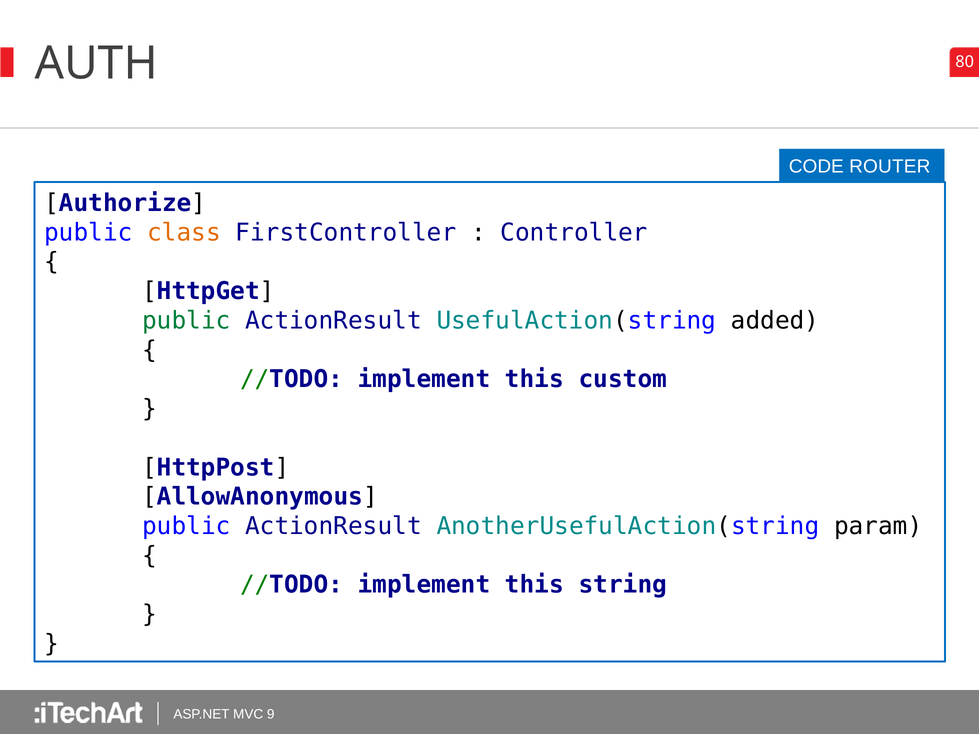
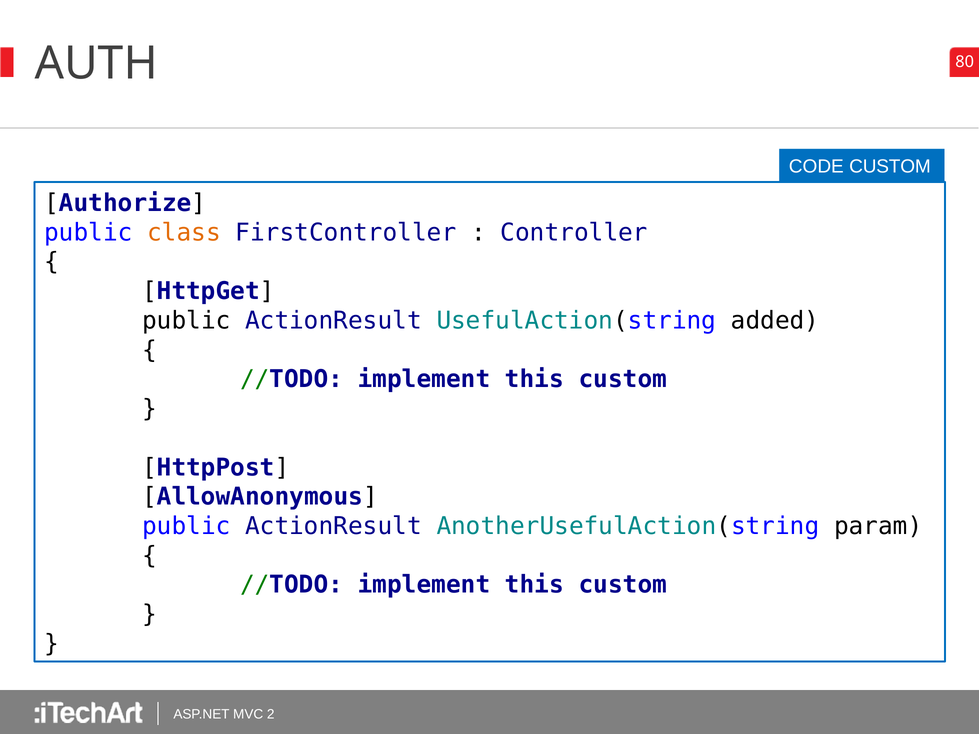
CODE ROUTER: ROUTER -> CUSTOM (890, 166)
public colour: green -> black (186, 321)
string: string -> custom (623, 585)
9: 9 -> 2 (271, 715)
